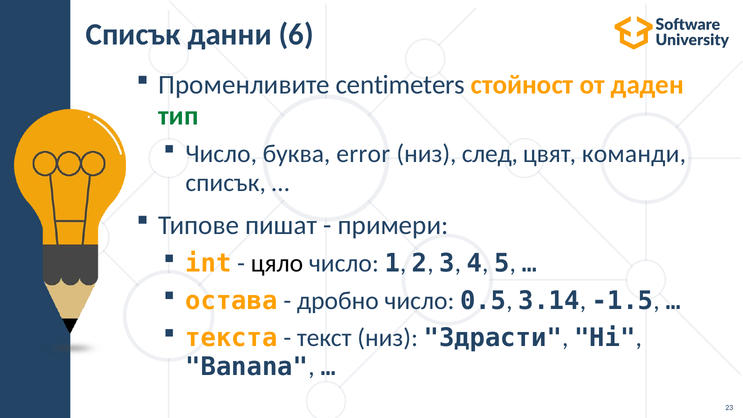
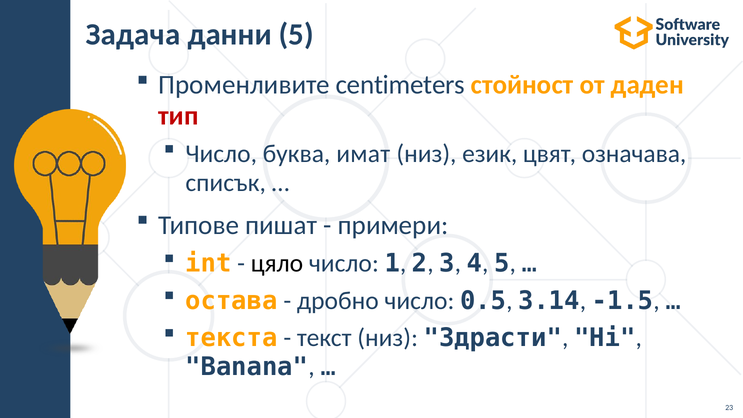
Списък: Списък -> Задача (133, 35)
данни 6: 6 -> 5 (296, 35)
тип colour: green -> red (178, 116)
error: error -> имат (363, 154)
след: след -> език (490, 154)
команди: команди -> означава (634, 154)
